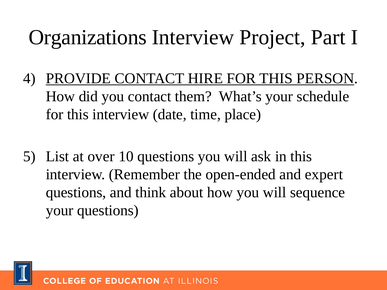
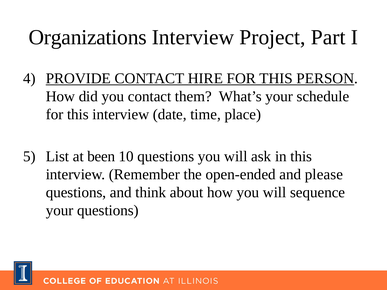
over: over -> been (101, 157)
expert: expert -> please (324, 175)
